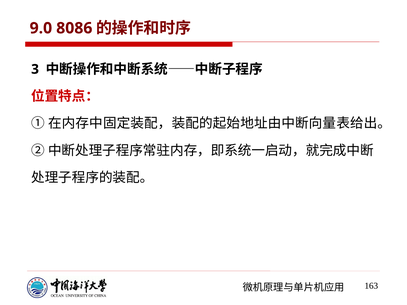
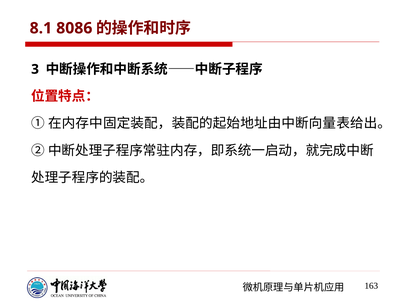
9.0: 9.0 -> 8.1 (41, 28)
